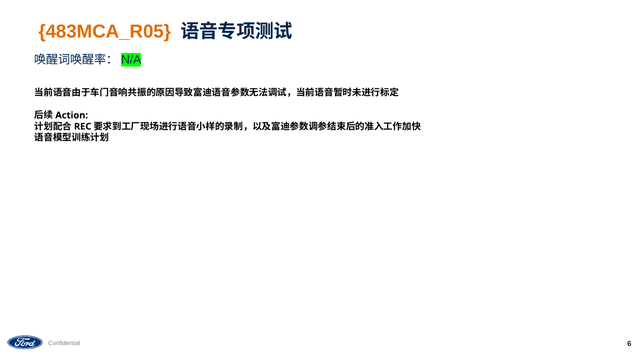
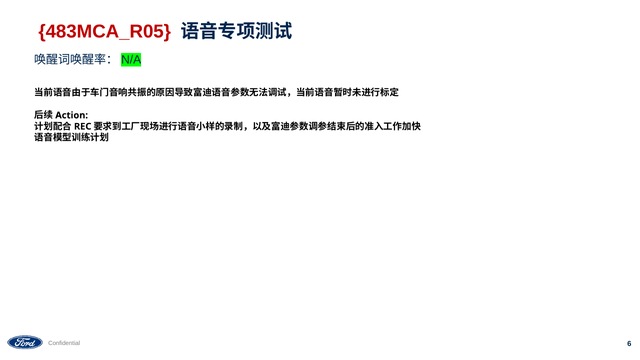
483MCA_R05 colour: orange -> red (105, 32)
